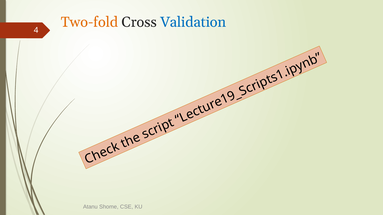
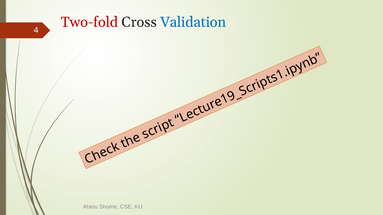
Two-fold colour: orange -> red (90, 22)
